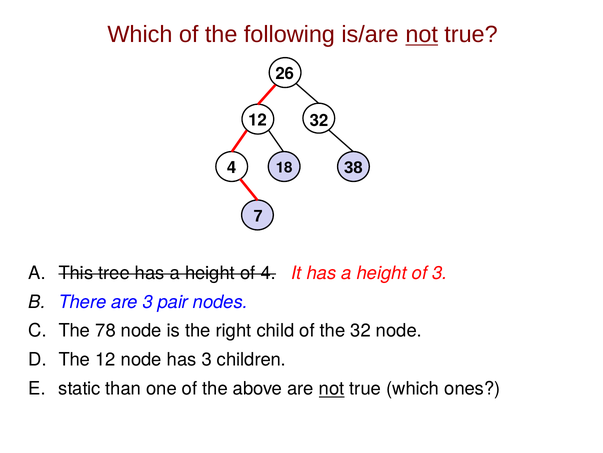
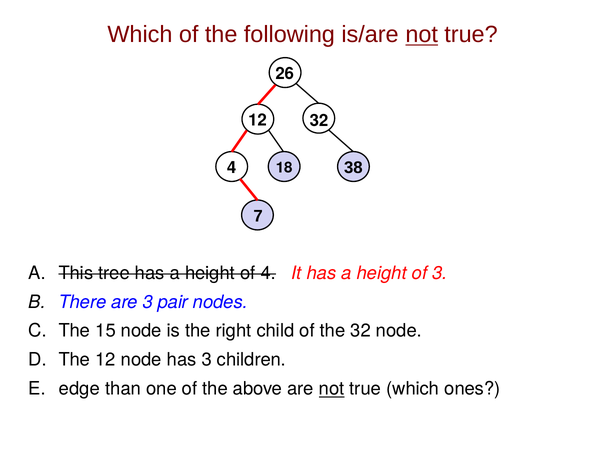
78: 78 -> 15 (106, 330)
static: static -> edge (79, 388)
